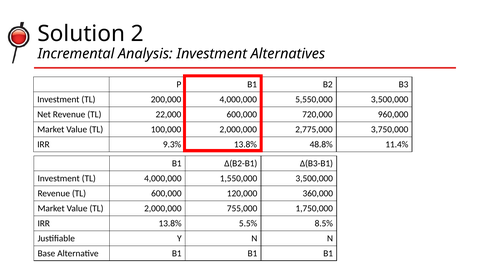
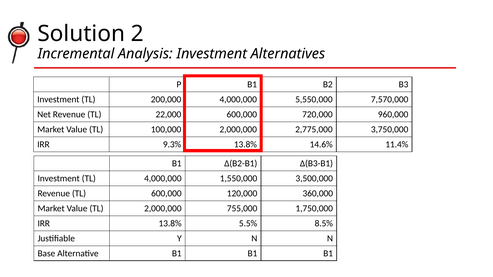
5,550,000 3,500,000: 3,500,000 -> 7,570,000 (390, 100)
48.8%: 48.8% -> 14.6% (321, 145)
